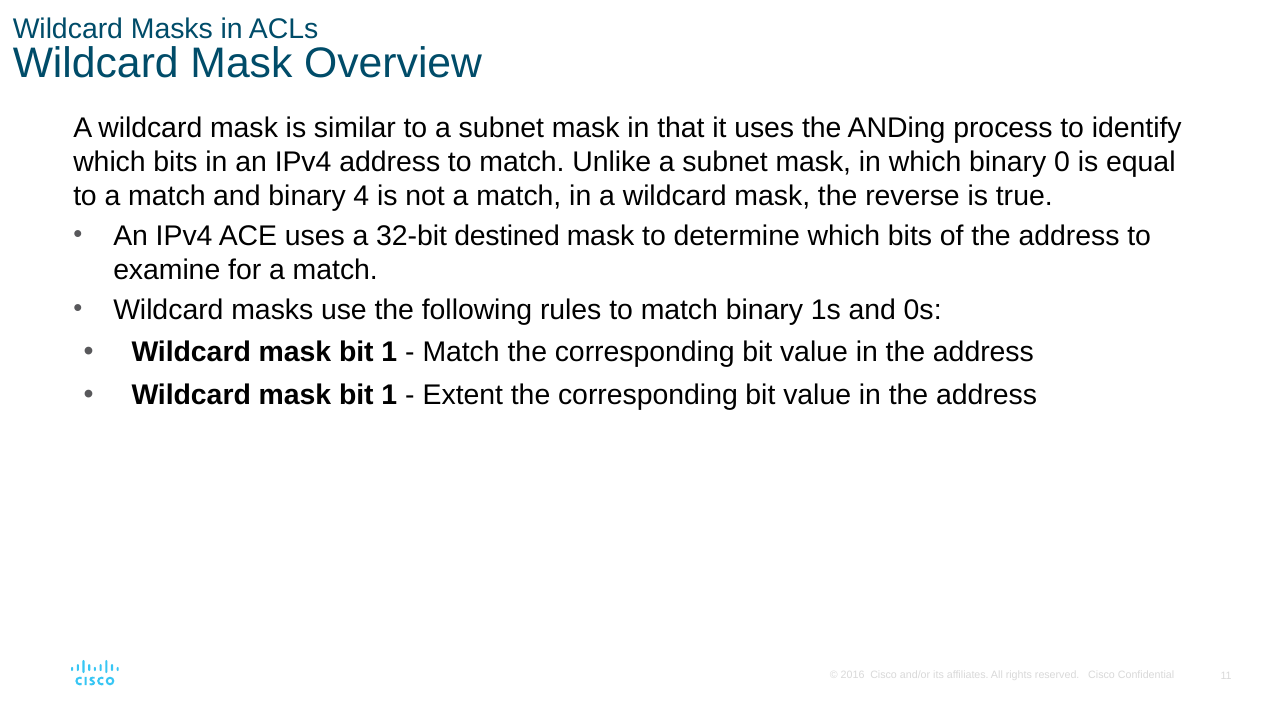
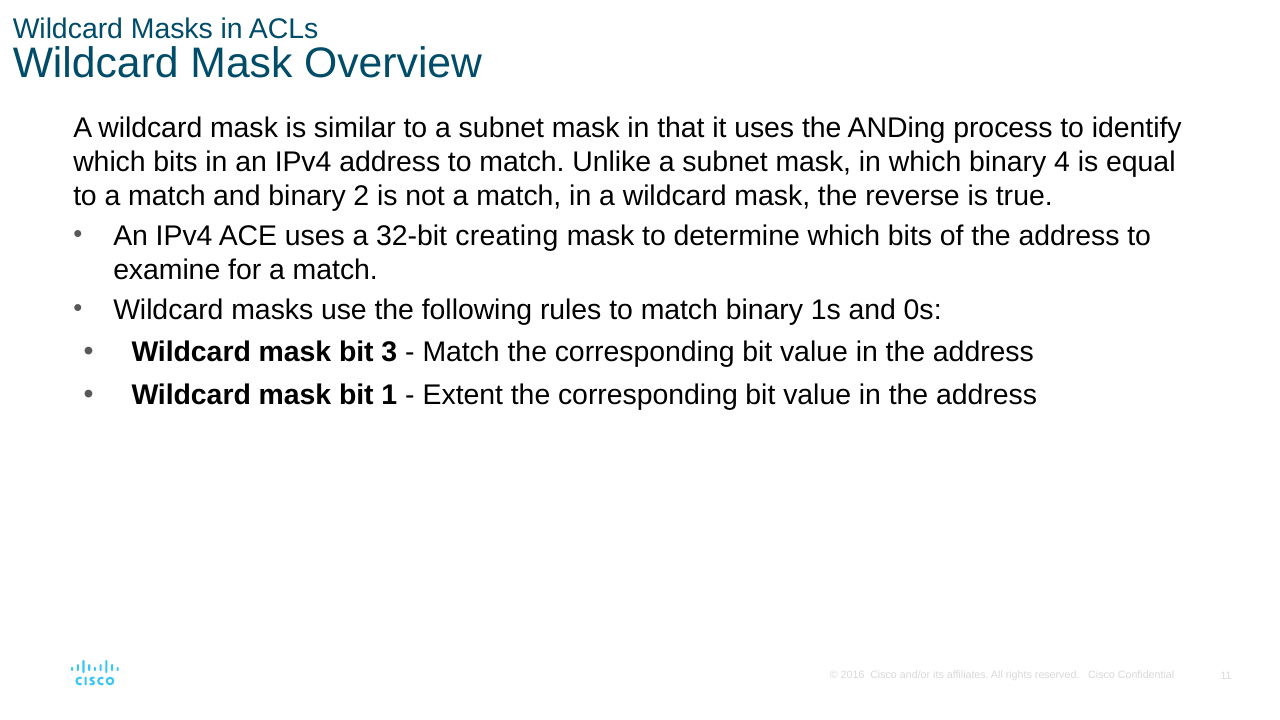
0: 0 -> 4 (1062, 162)
4: 4 -> 2 (361, 196)
destined: destined -> creating (507, 236)
1: 1 -> 3 (389, 352)
